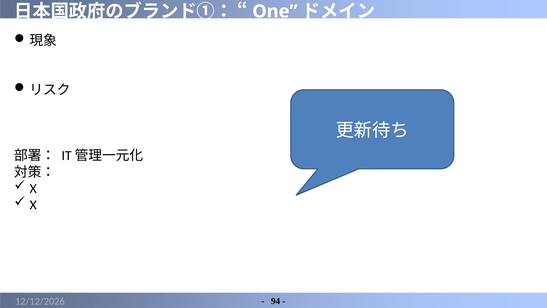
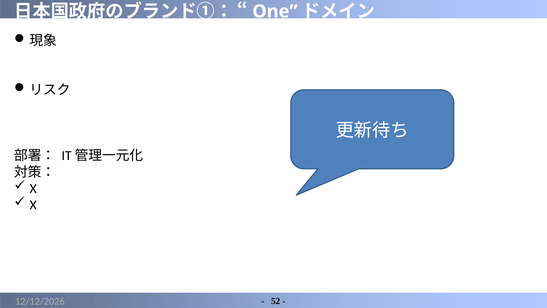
94: 94 -> 52 (276, 301)
